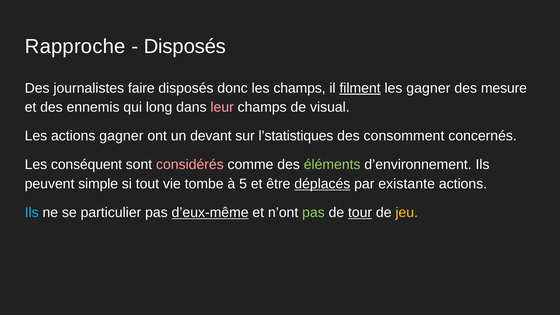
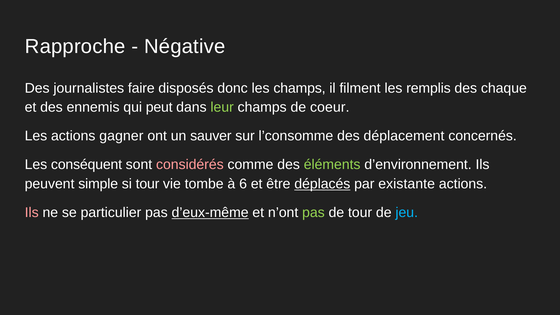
Disposés: Disposés -> Négative (185, 46)
filment underline: present -> none (360, 88)
les gagner: gagner -> remplis (428, 88)
mesure: mesure -> chaque (504, 88)
long: long -> peut (159, 107)
leur colour: pink -> light green (222, 107)
visual: visual -> coeur (330, 107)
devant: devant -> sauver (211, 136)
l’statistiques: l’statistiques -> l’consomme (296, 136)
consomment: consomment -> déplacement (404, 136)
si tout: tout -> tour (148, 184)
5: 5 -> 6 (243, 184)
Ils colour: light blue -> pink (32, 213)
tour underline: present -> none (360, 213)
jeu colour: yellow -> light blue (407, 213)
